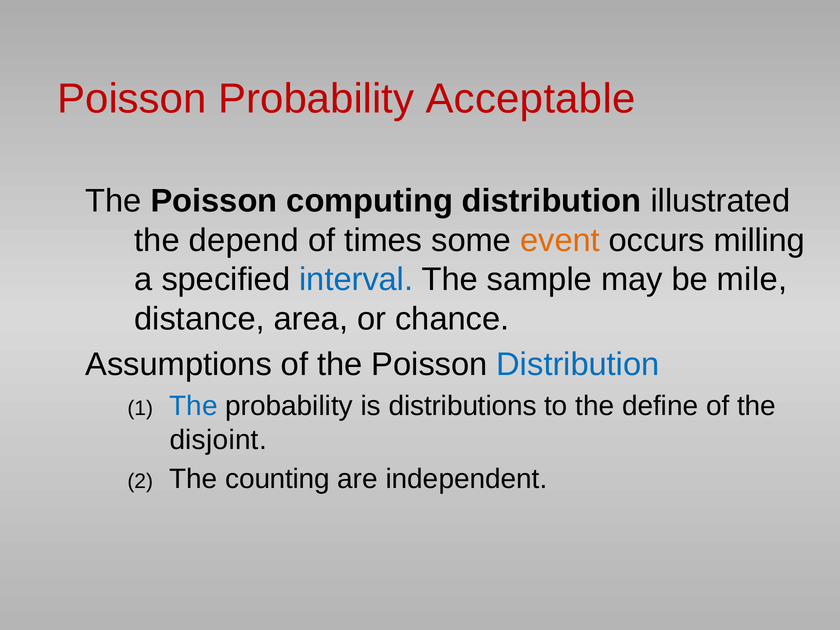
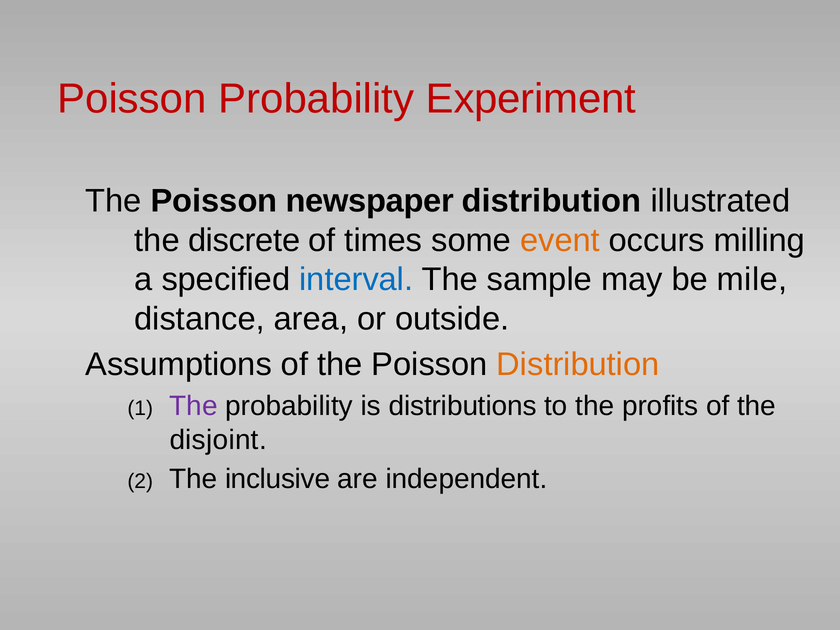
Acceptable: Acceptable -> Experiment (531, 99)
computing: computing -> newspaper (370, 201)
depend: depend -> discrete (244, 240)
chance: chance -> outside (452, 319)
Distribution colour: blue -> orange (578, 365)
The colour: blue -> purple (193, 406)
define: define -> profits (660, 406)
counting: counting -> inclusive (278, 479)
